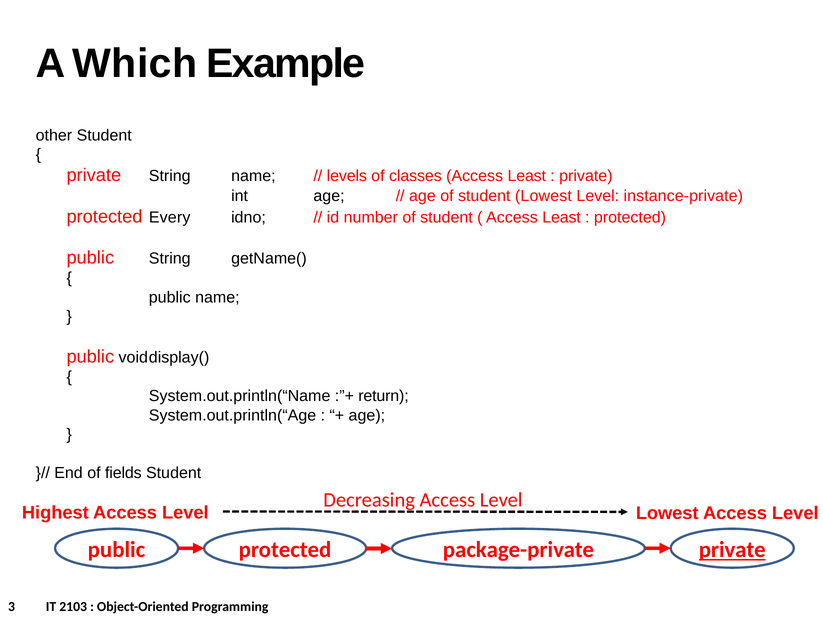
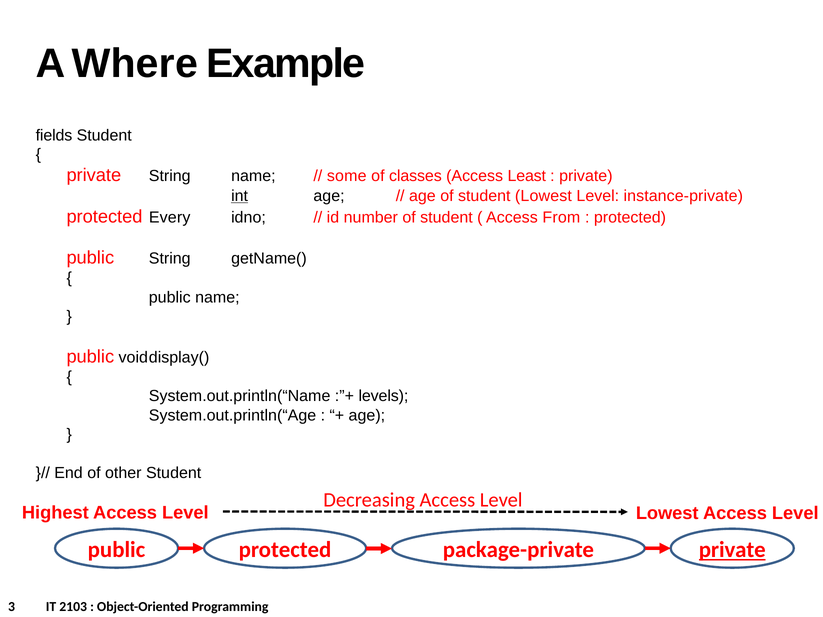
Which: Which -> Where (135, 64)
other: other -> fields (54, 136)
levels: levels -> some (347, 176)
int underline: none -> present (240, 196)
Least: Least -> From (561, 217)
return: return -> levels (383, 396)
fields: fields -> other (123, 473)
